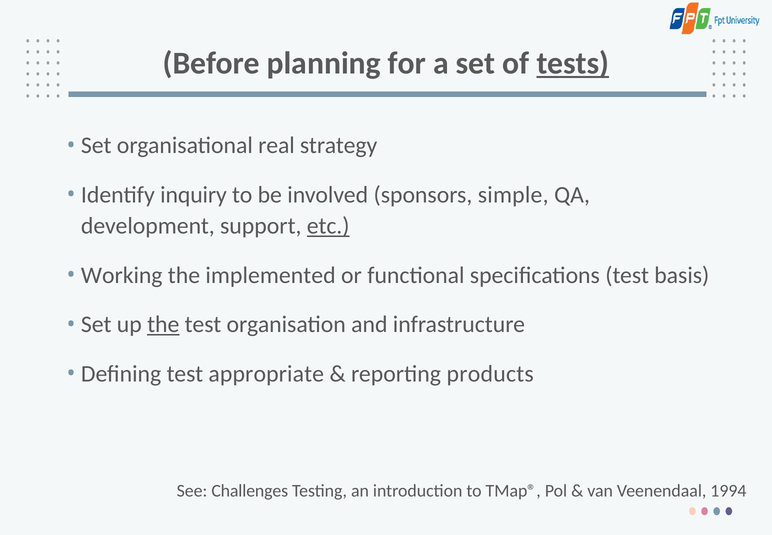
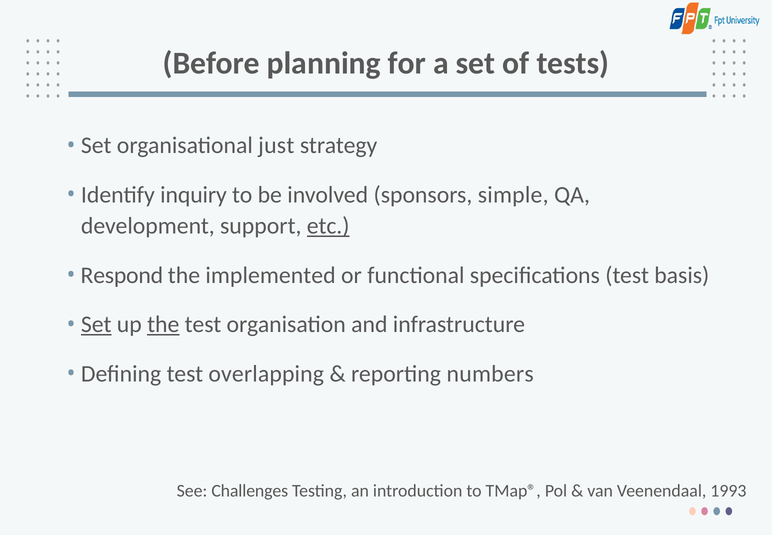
tests underline: present -> none (573, 63)
real: real -> just (276, 145)
Working: Working -> Respond (122, 275)
Set underline: none -> present (96, 324)
appropriate: appropriate -> overlapping (266, 373)
products: products -> numbers (490, 373)
1994: 1994 -> 1993 (728, 490)
